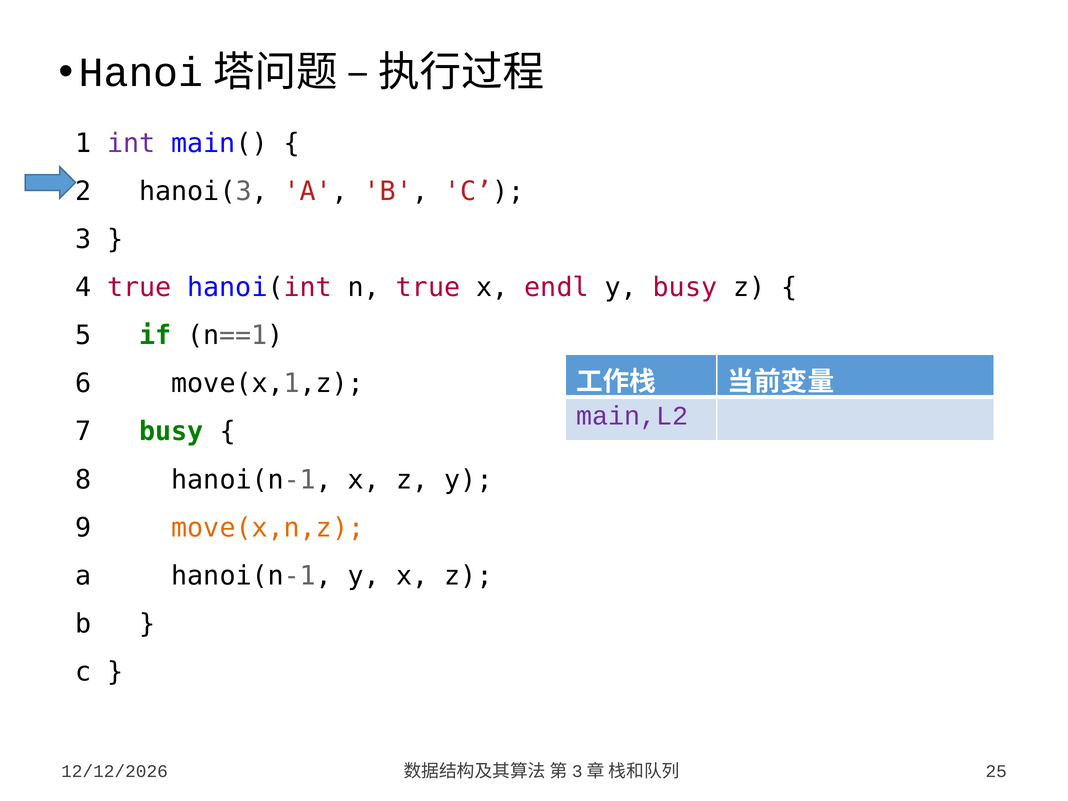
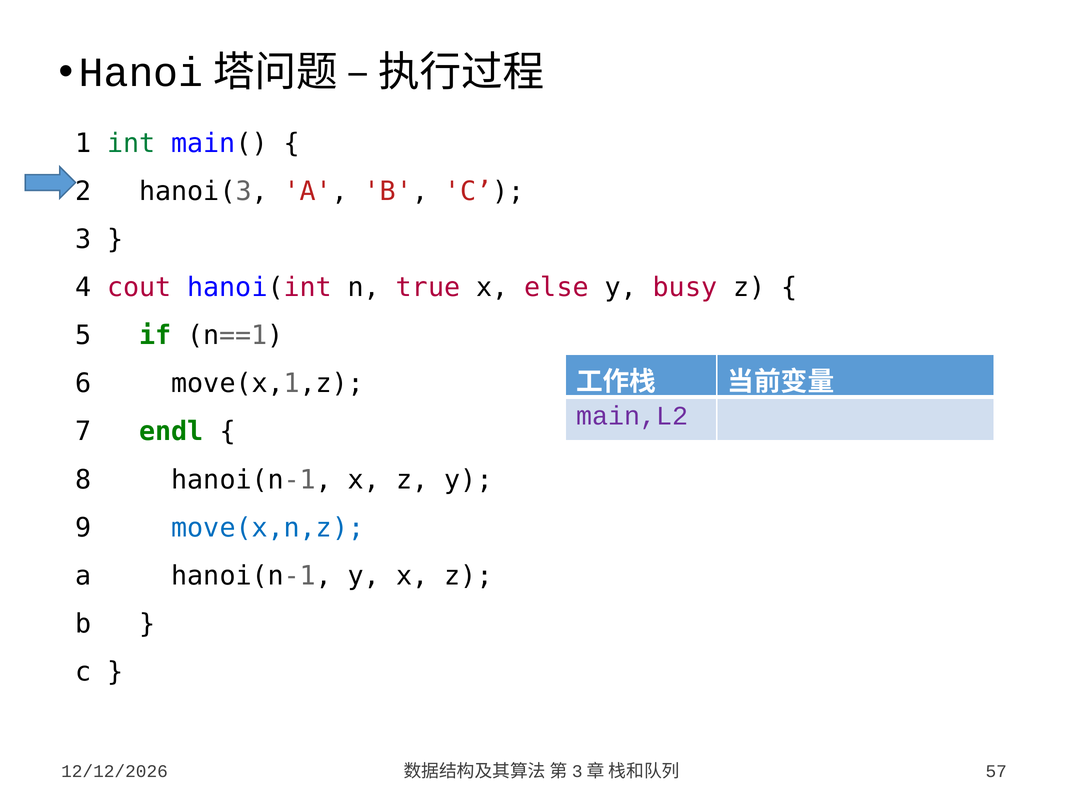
int colour: purple -> green (131, 143)
4 true: true -> cout (139, 287)
endl: endl -> else (557, 287)
7 busy: busy -> endl (171, 432)
move(x,n,z colour: orange -> blue (268, 528)
25: 25 -> 57 (996, 771)
